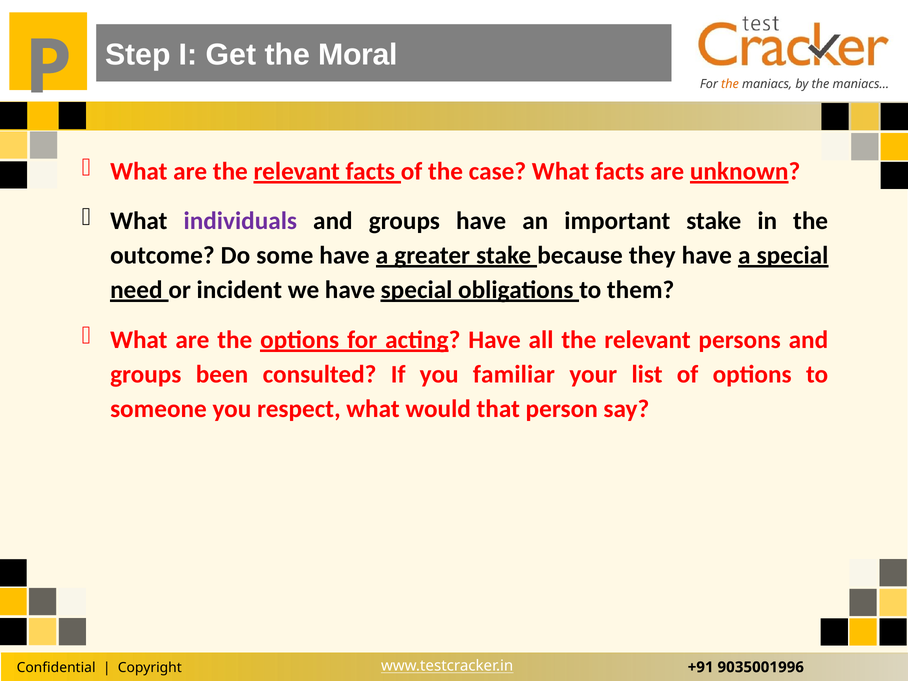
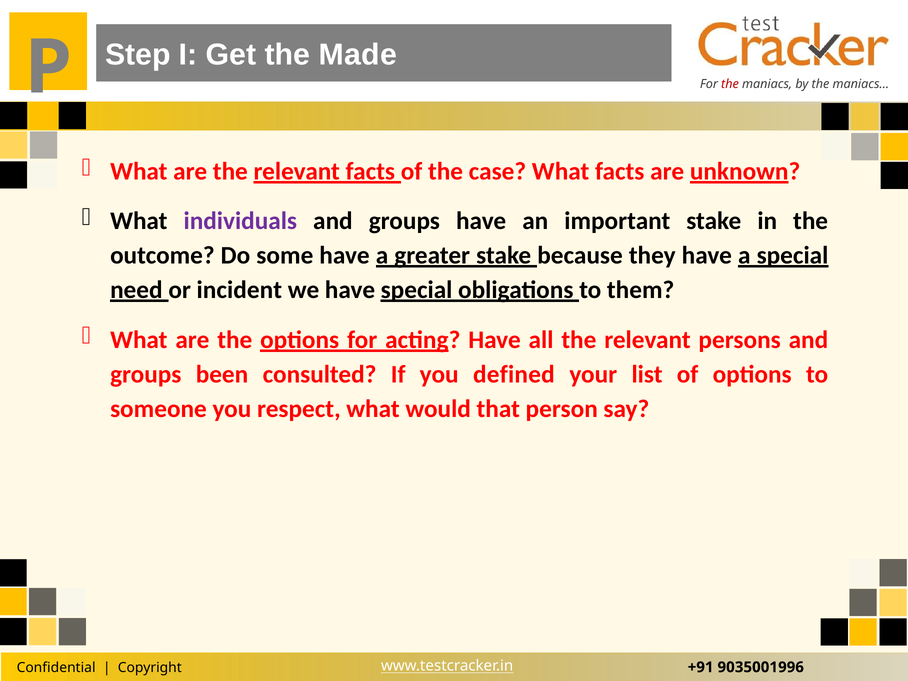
Moral: Moral -> Made (358, 55)
the colour: orange -> red (730, 84)
familiar: familiar -> defined (514, 374)
